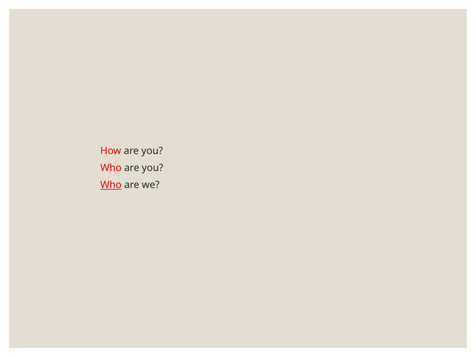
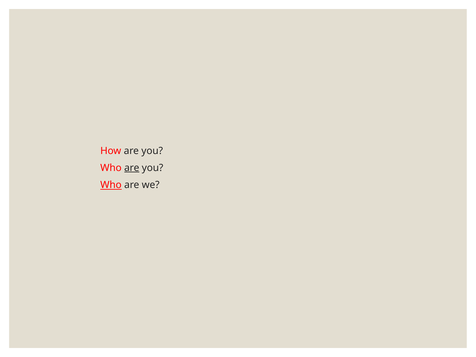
are underline: none -> present (132, 168)
